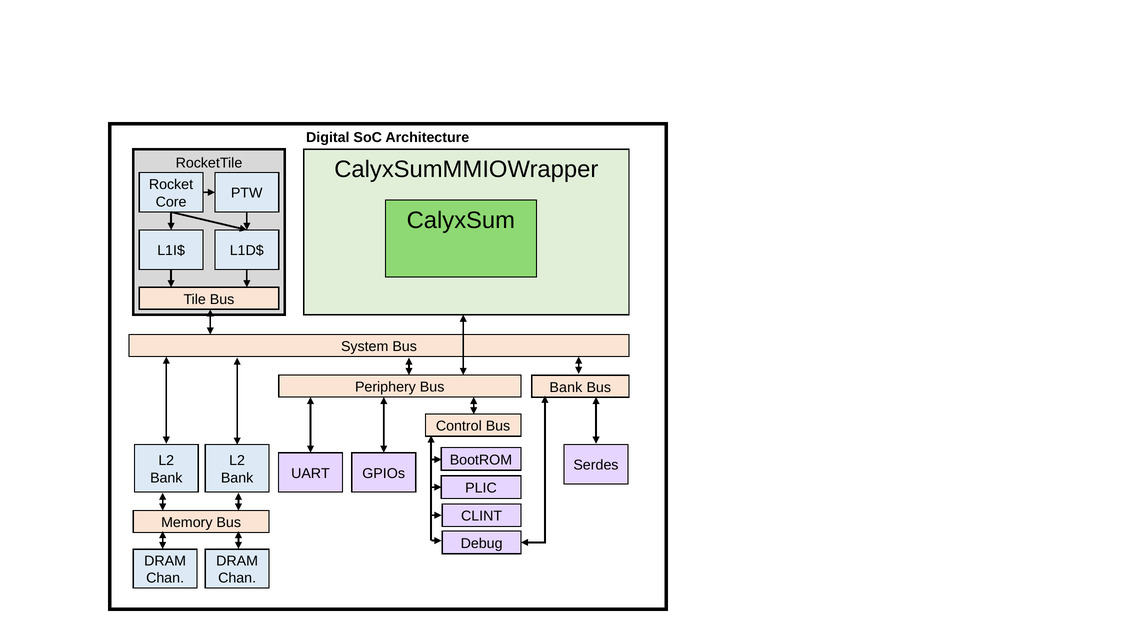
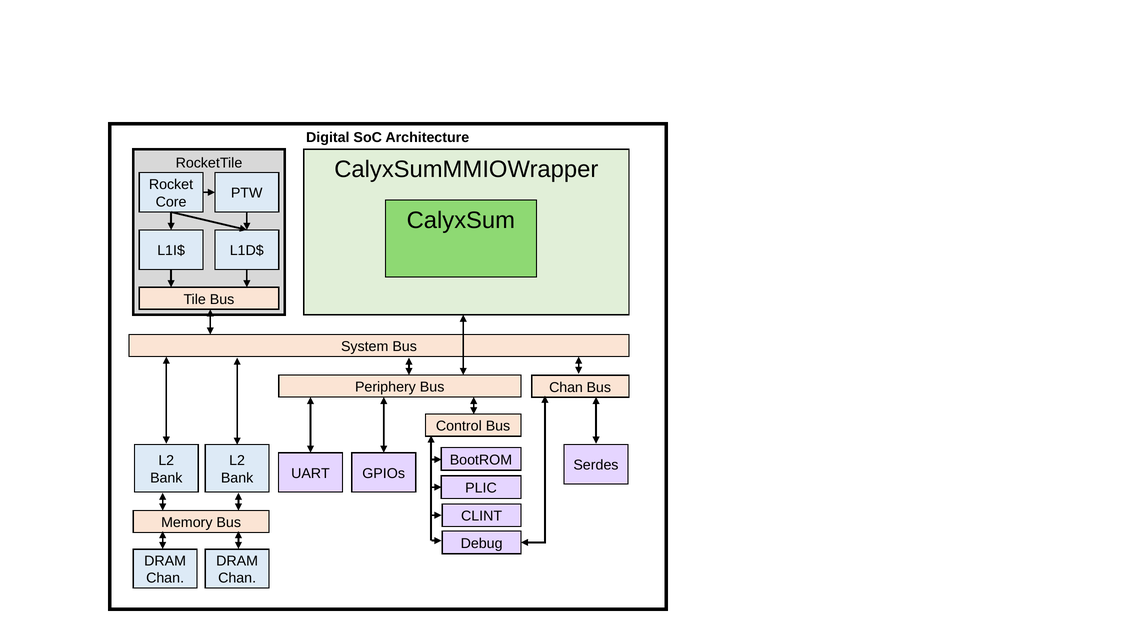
Bank: Bank -> Chan (566, 387)
